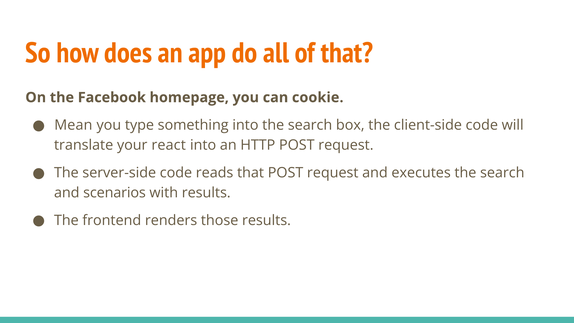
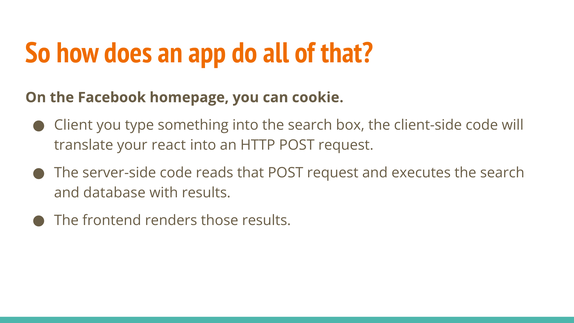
Mean: Mean -> Client (73, 125)
scenarios: scenarios -> database (114, 193)
